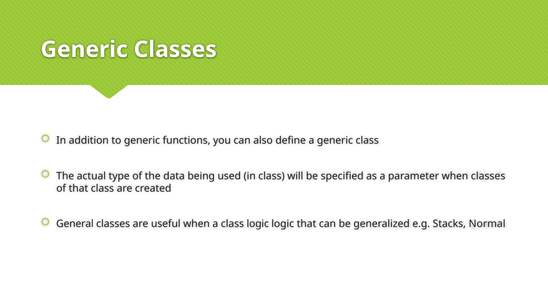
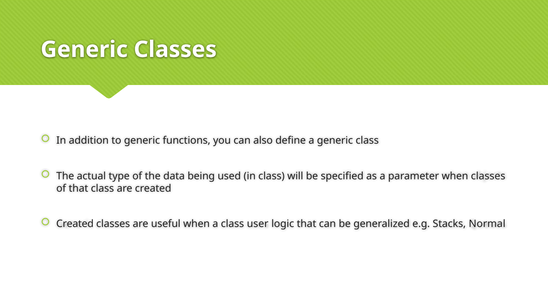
General: General -> Created (75, 224)
class logic: logic -> user (258, 224)
